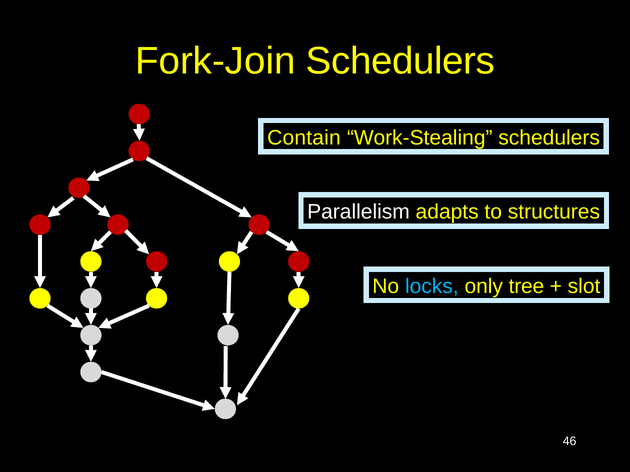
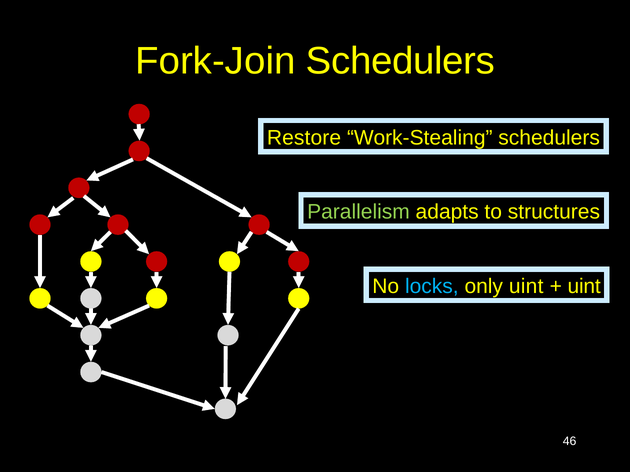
Contain: Contain -> Restore (304, 138)
Parallelism colour: white -> light green (359, 212)
only tree: tree -> uint (526, 287)
slot: slot -> uint (584, 287)
